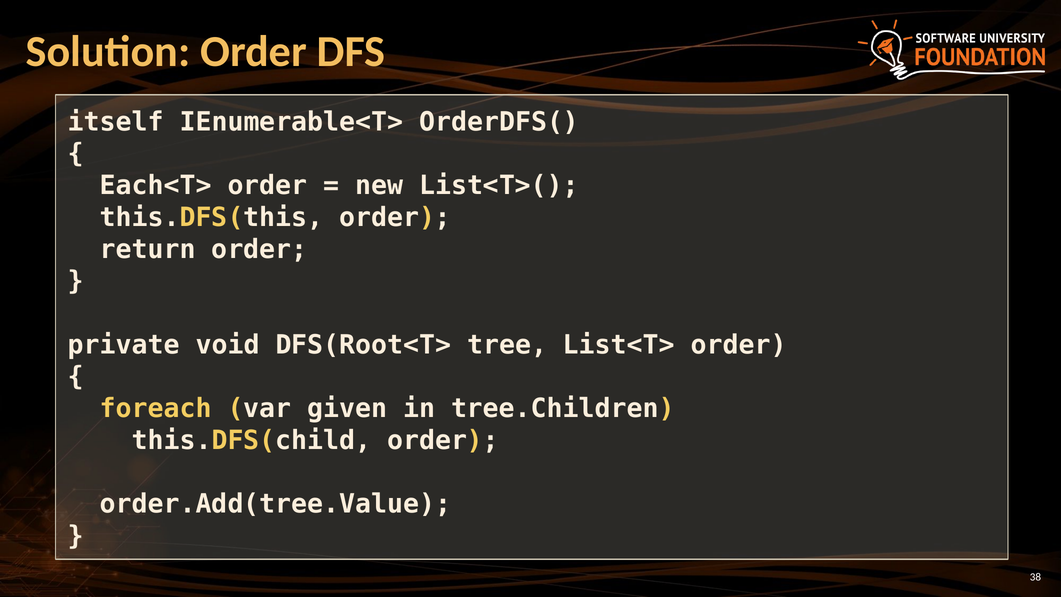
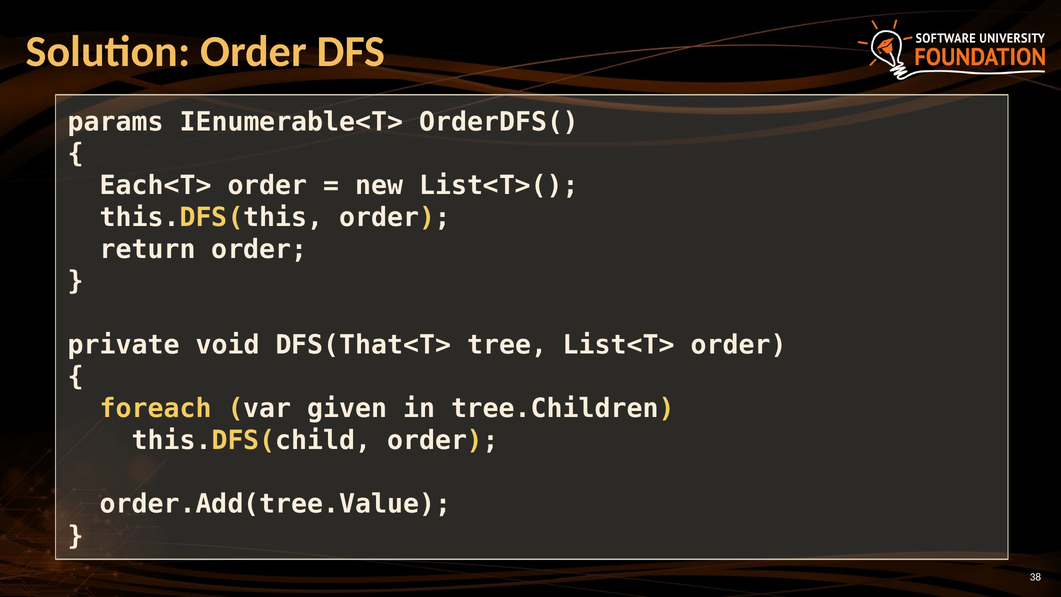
itself: itself -> params (116, 122)
DFS(Root<T>: DFS(Root<T> -> DFS(That<T> (363, 345)
